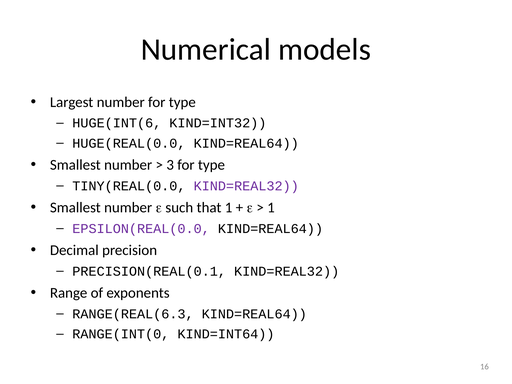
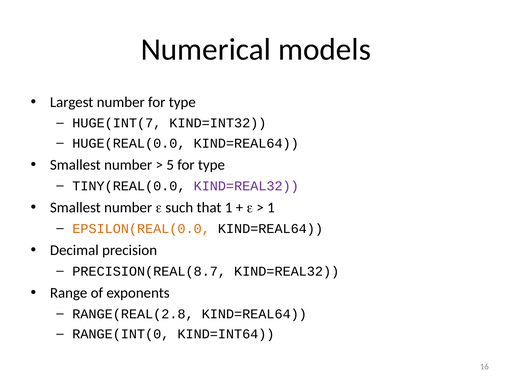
HUGE(INT(6: HUGE(INT(6 -> HUGE(INT(7 (117, 123)
3: 3 -> 5 (170, 165)
EPSILON(REAL(0.0 colour: purple -> orange (141, 229)
PRECISION(REAL(0.1: PRECISION(REAL(0.1 -> PRECISION(REAL(8.7 (149, 271)
RANGE(REAL(6.3: RANGE(REAL(6.3 -> RANGE(REAL(2.8 (133, 314)
